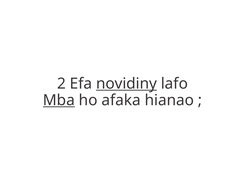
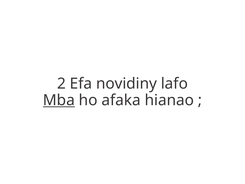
novidiny underline: present -> none (126, 84)
